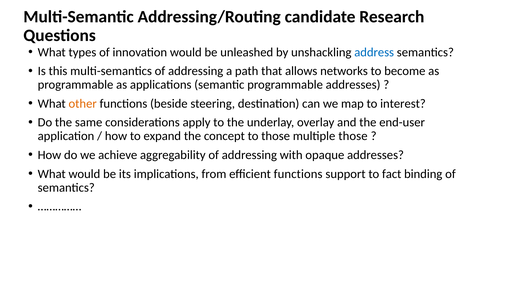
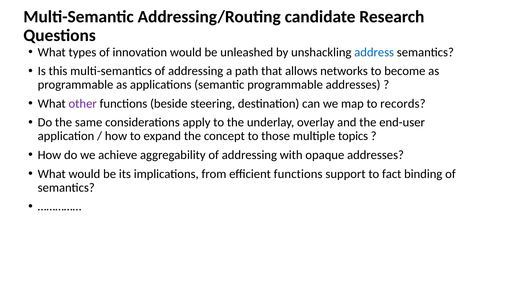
other colour: orange -> purple (83, 104)
interest: interest -> records (403, 104)
multiple those: those -> topics (353, 136)
